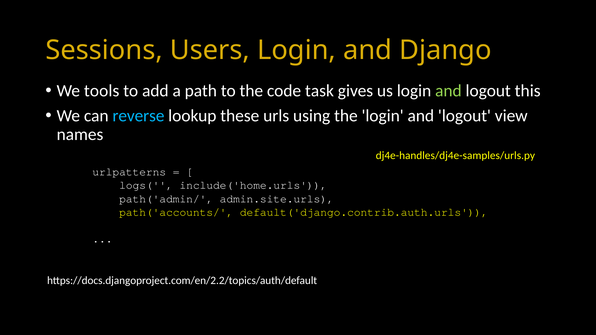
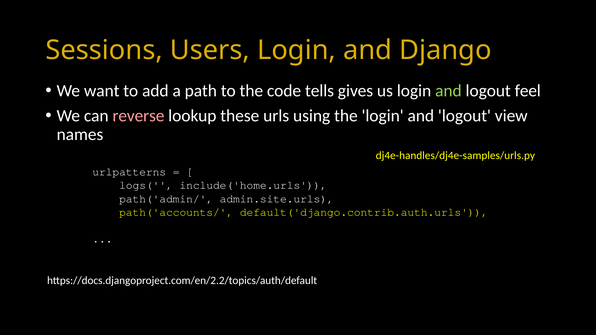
tools: tools -> want (102, 91)
task: task -> tells (320, 91)
this: this -> feel (528, 91)
reverse colour: light blue -> pink (138, 116)
